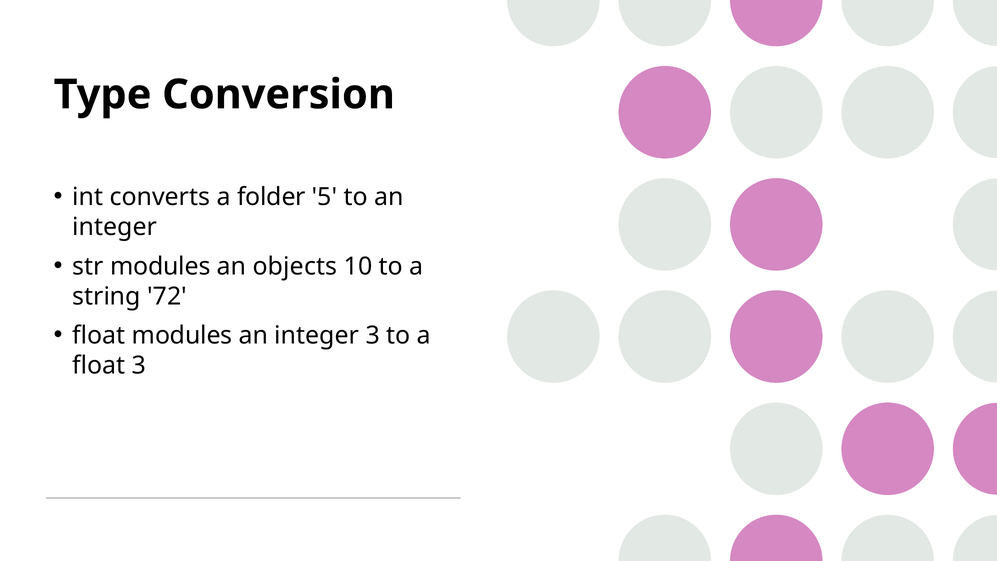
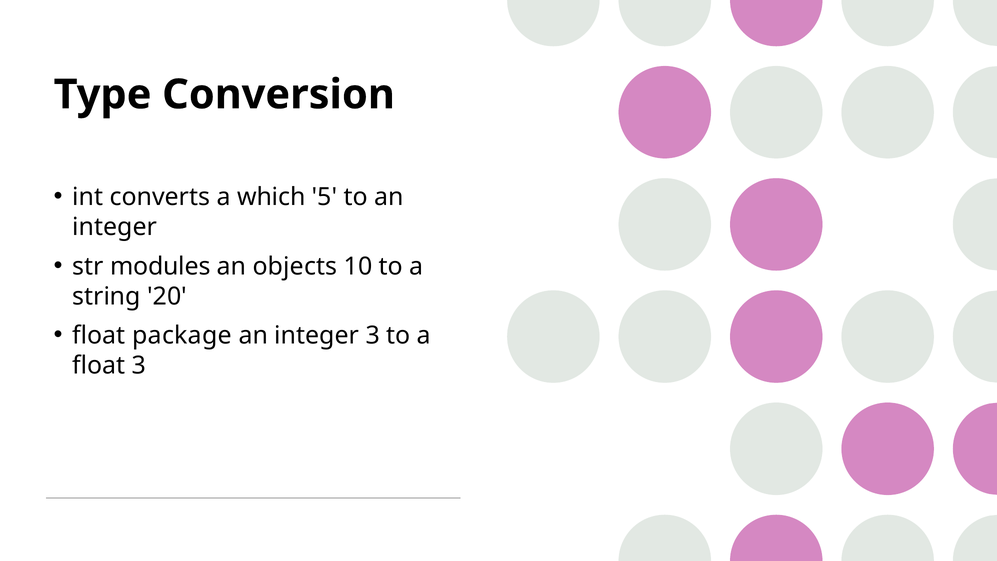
folder: folder -> which (271, 197)
72: 72 -> 20 (167, 296)
float modules: modules -> package (182, 335)
